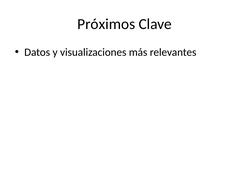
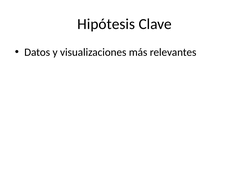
Próximos: Próximos -> Hipótesis (106, 24)
